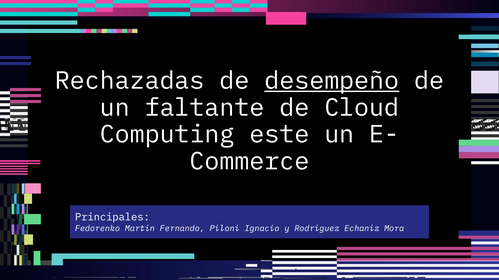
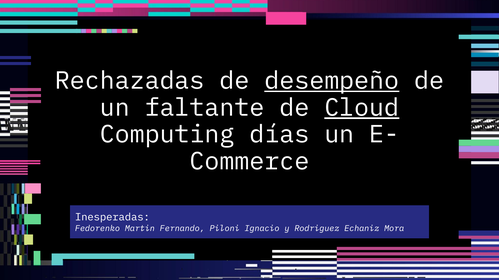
Cloud underline: none -> present (362, 108)
este: este -> días (279, 135)
Principales: Principales -> Inesperadas (112, 218)
